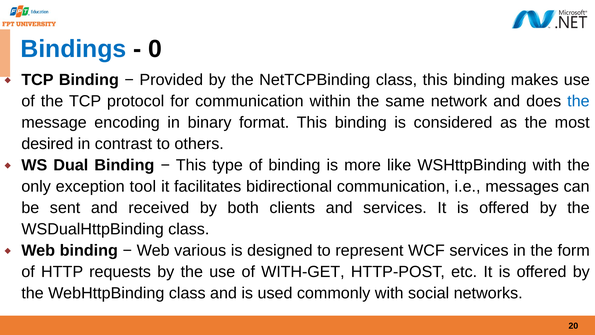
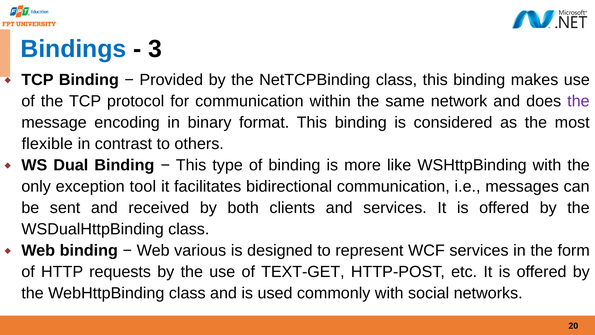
0: 0 -> 3 (155, 49)
the colour: blue -> purple (578, 101)
desired: desired -> flexible (47, 144)
WITH-GET: WITH-GET -> TEXT-GET (303, 272)
